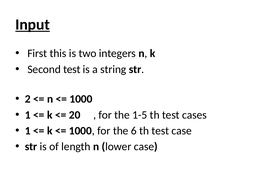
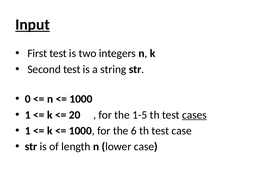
First this: this -> test (58, 54)
2: 2 -> 0 (28, 99)
cases underline: none -> present (194, 115)
